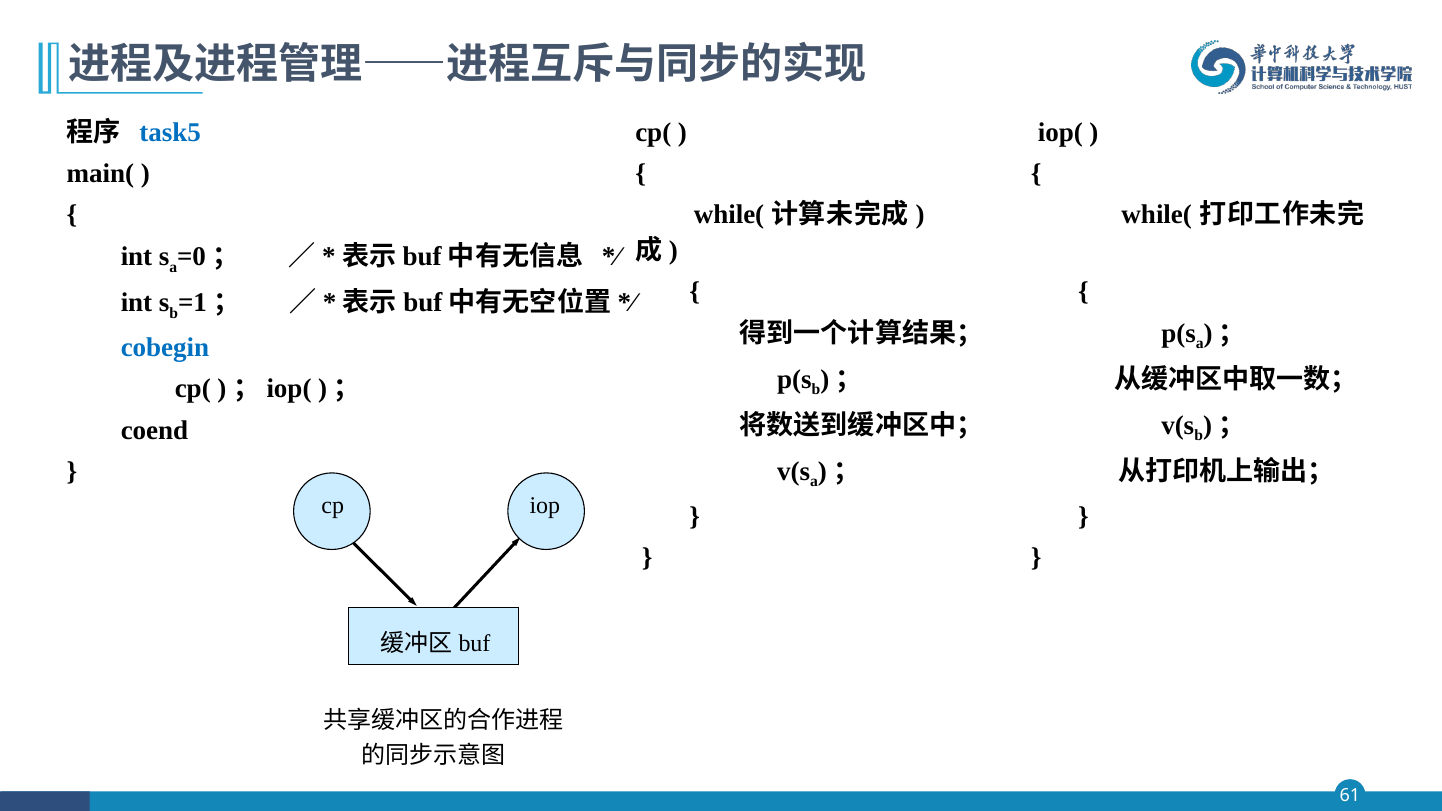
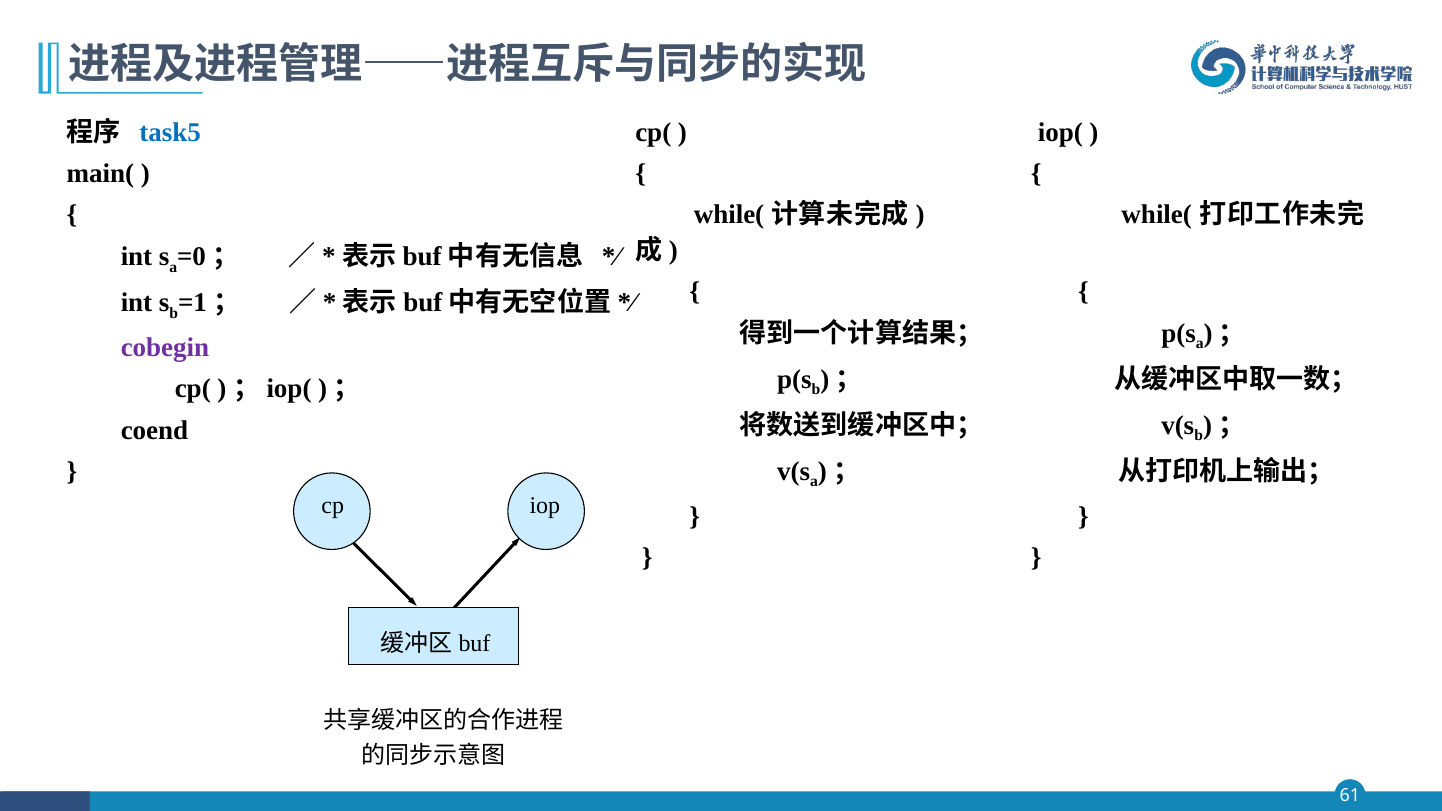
cobegin colour: blue -> purple (165, 348)
